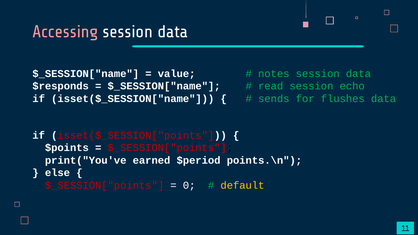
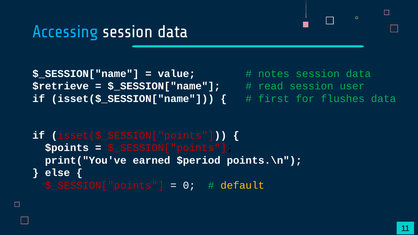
Accessing colour: pink -> light blue (65, 32)
$responds: $responds -> $retrieve (61, 86)
echo: echo -> user (352, 86)
sends: sends -> first (274, 99)
